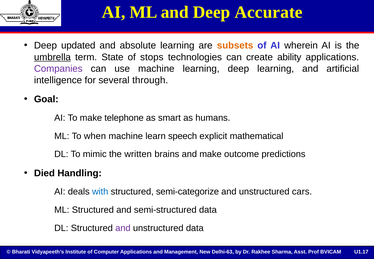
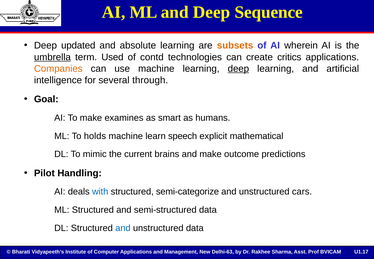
Accurate: Accurate -> Sequence (269, 12)
State: State -> Used (112, 57)
stops: stops -> contd (152, 57)
ability: ability -> critics (289, 57)
Companies colour: purple -> orange (58, 69)
deep underline: none -> present (238, 69)
telephone: telephone -> examines (124, 118)
when: when -> holds (95, 136)
written: written -> current (138, 154)
Died: Died -> Pilot (44, 173)
and colour: purple -> blue (123, 228)
